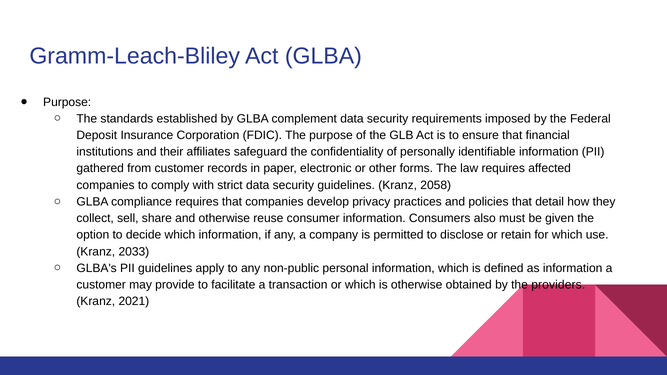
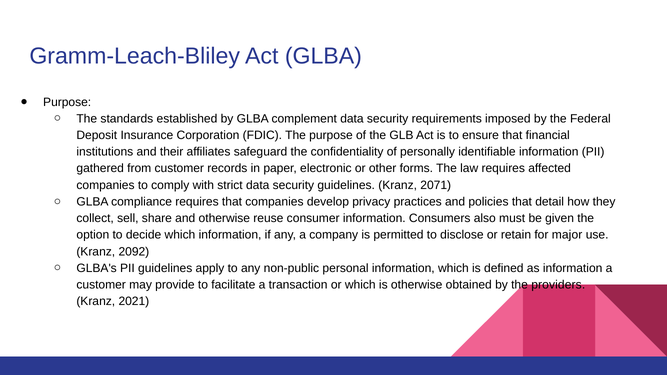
2058: 2058 -> 2071 (436, 185)
for which: which -> major (567, 235)
2033: 2033 -> 2092 (134, 252)
